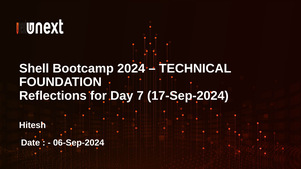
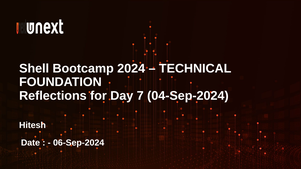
17-Sep-2024: 17-Sep-2024 -> 04-Sep-2024 (188, 96)
